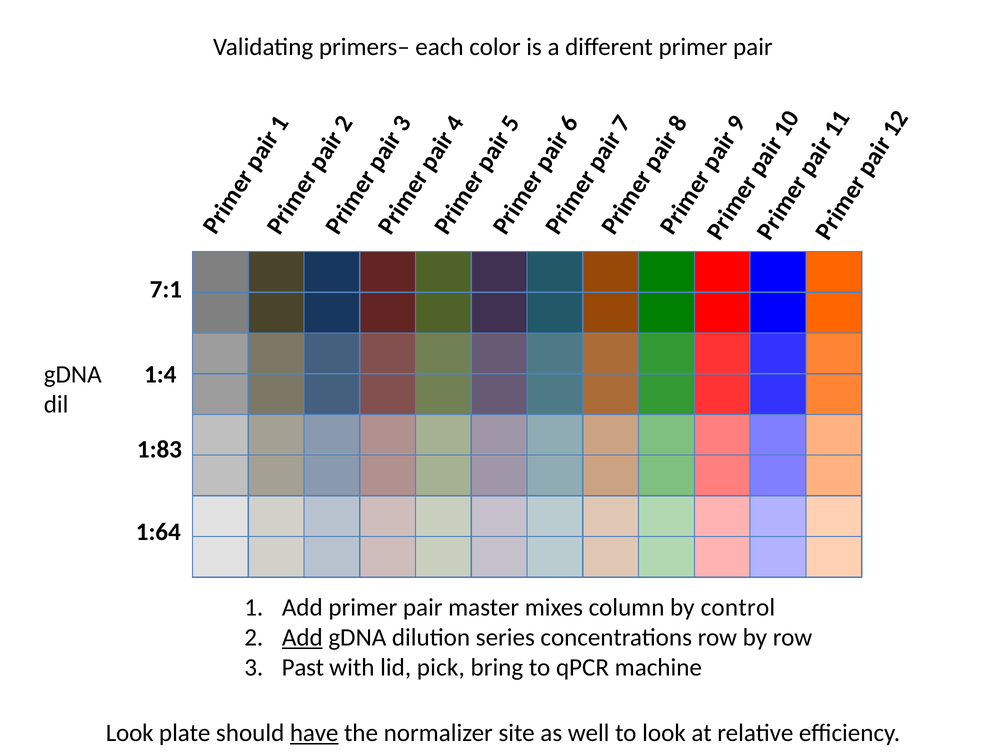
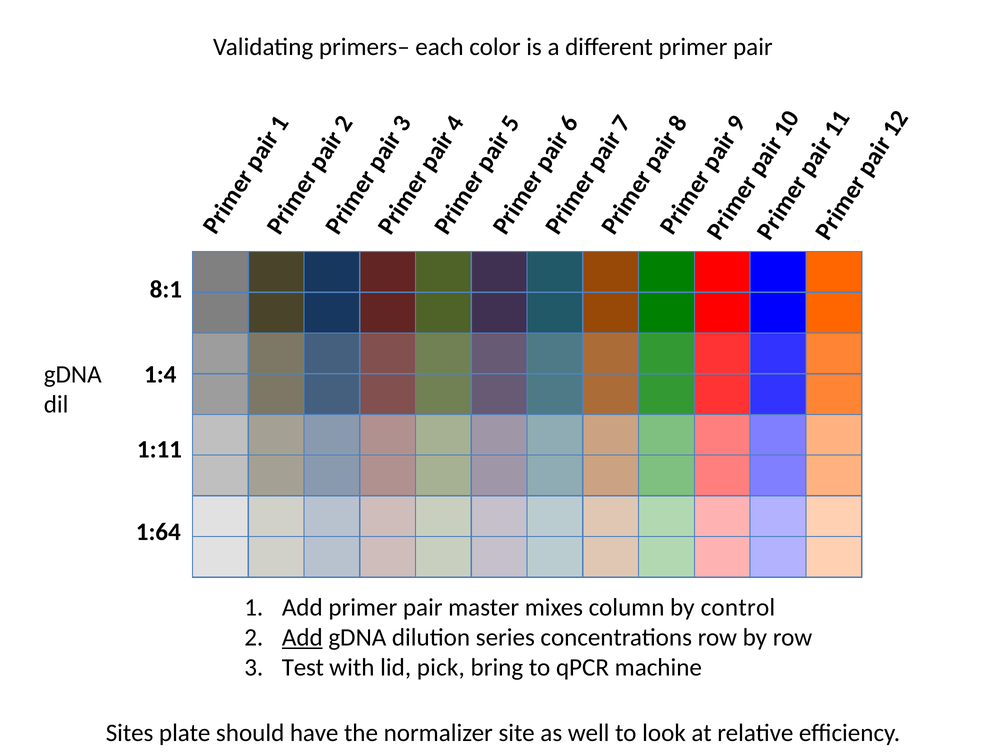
7:1: 7:1 -> 8:1 (166, 289)
1:83: 1:83 -> 1:11 (159, 450)
Past: Past -> Test (303, 668)
Look: Look -> Sites (130, 733)
have underline: present -> none (314, 733)
